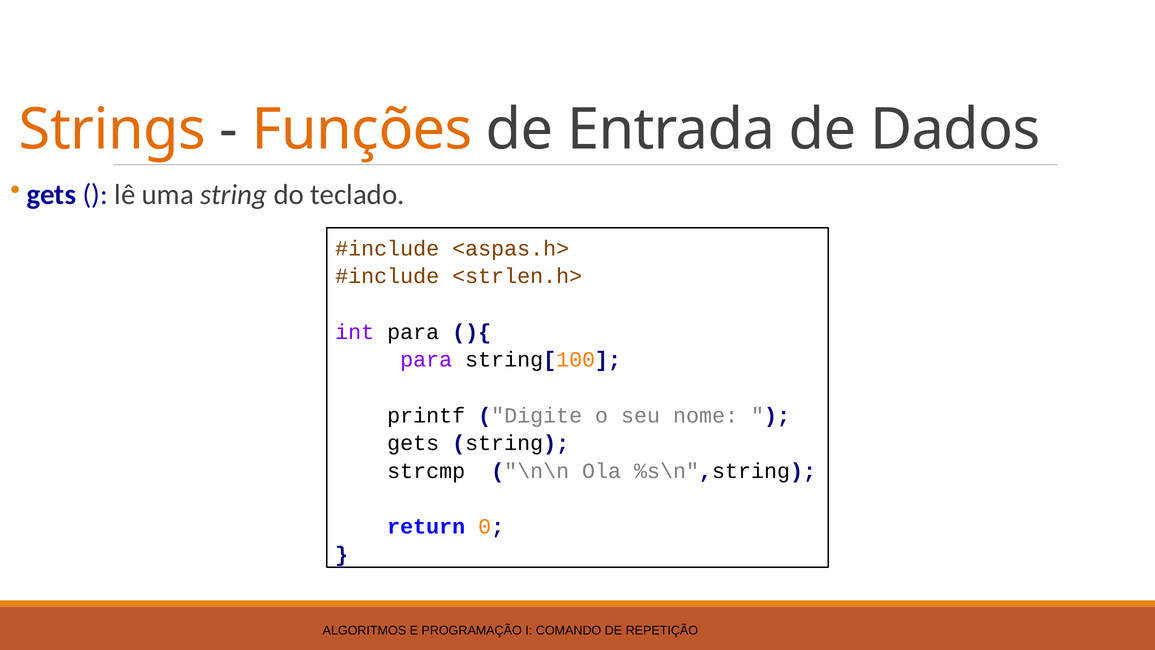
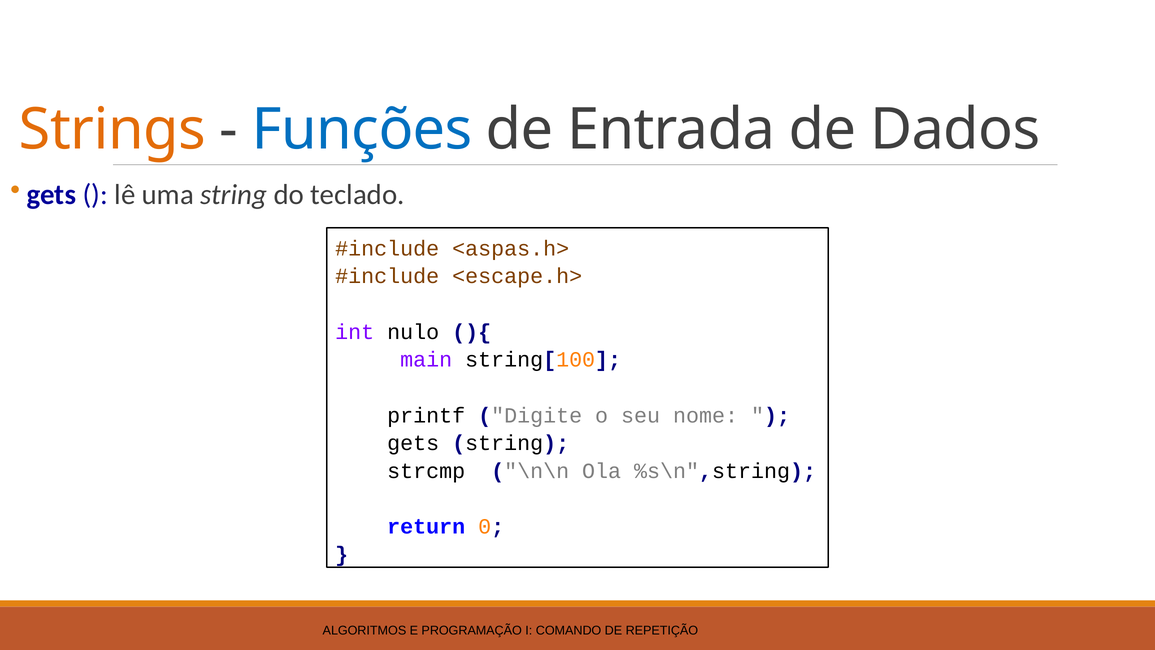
Funções colour: orange -> blue (362, 129)
<strlen.h>: <strlen.h> -> <escape.h> (517, 276)
int para: para -> nulo (413, 332)
para: para -> main (426, 360)
